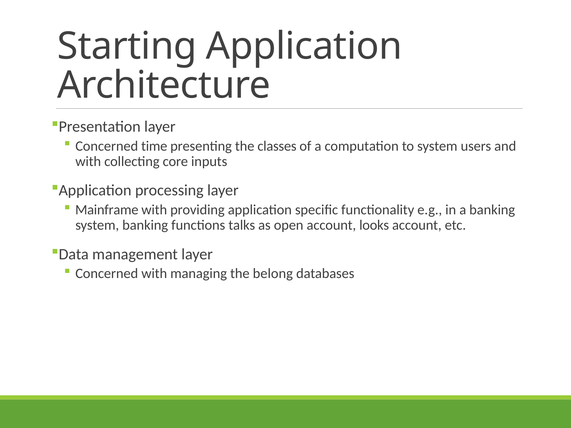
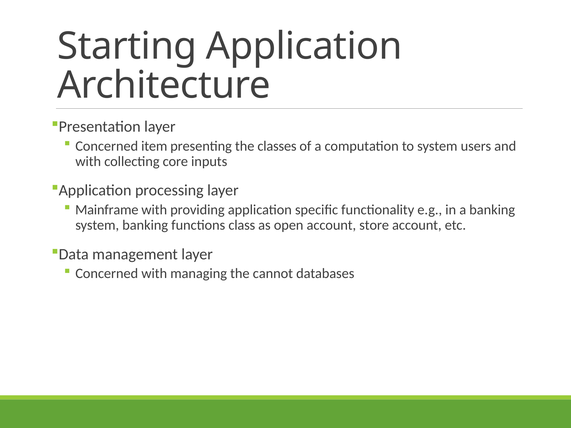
time: time -> item (154, 146)
talks: talks -> class (242, 225)
looks: looks -> store (374, 225)
belong: belong -> cannot (273, 274)
